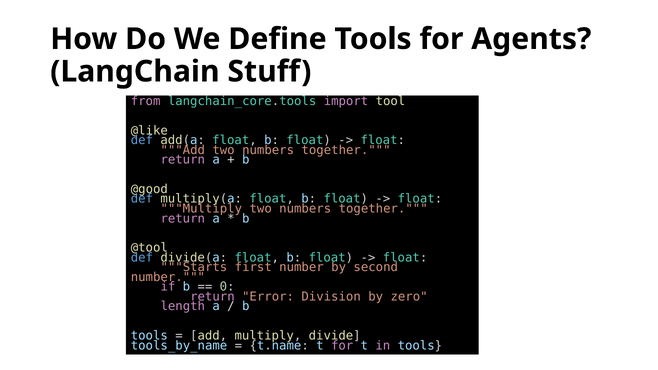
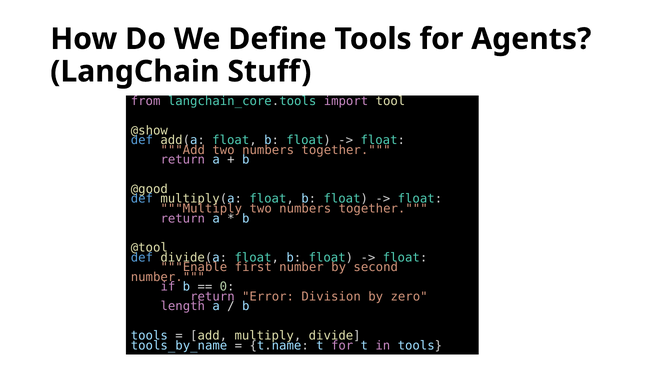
@like: @like -> @show (149, 131)
Starts: Starts -> Enable (194, 267)
